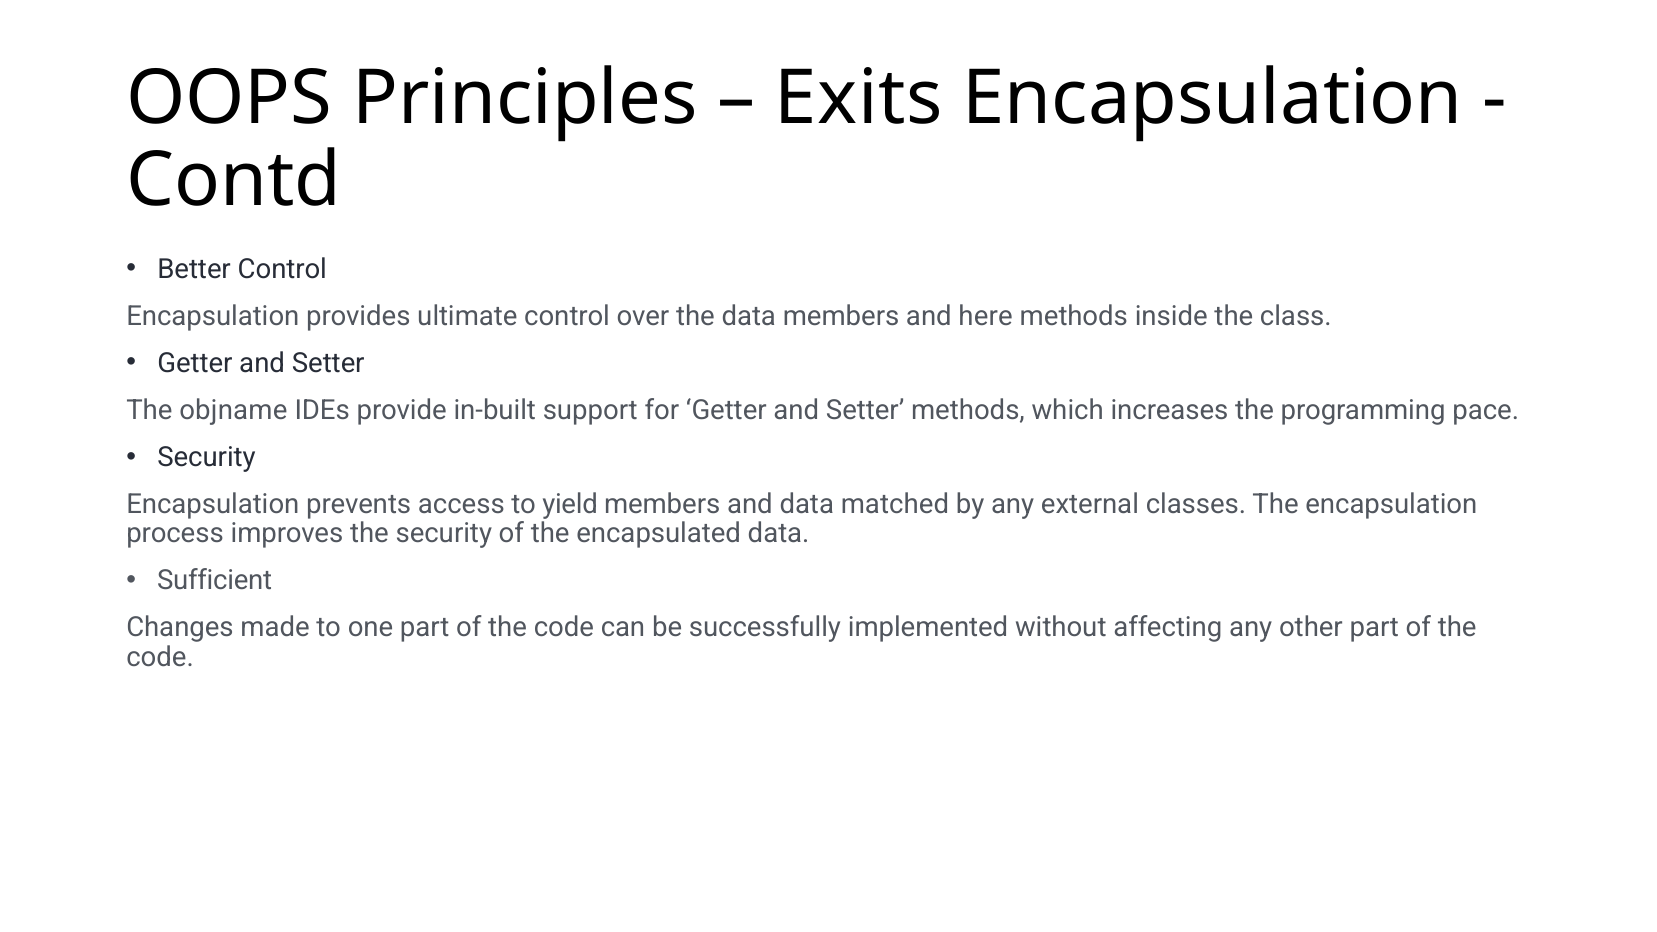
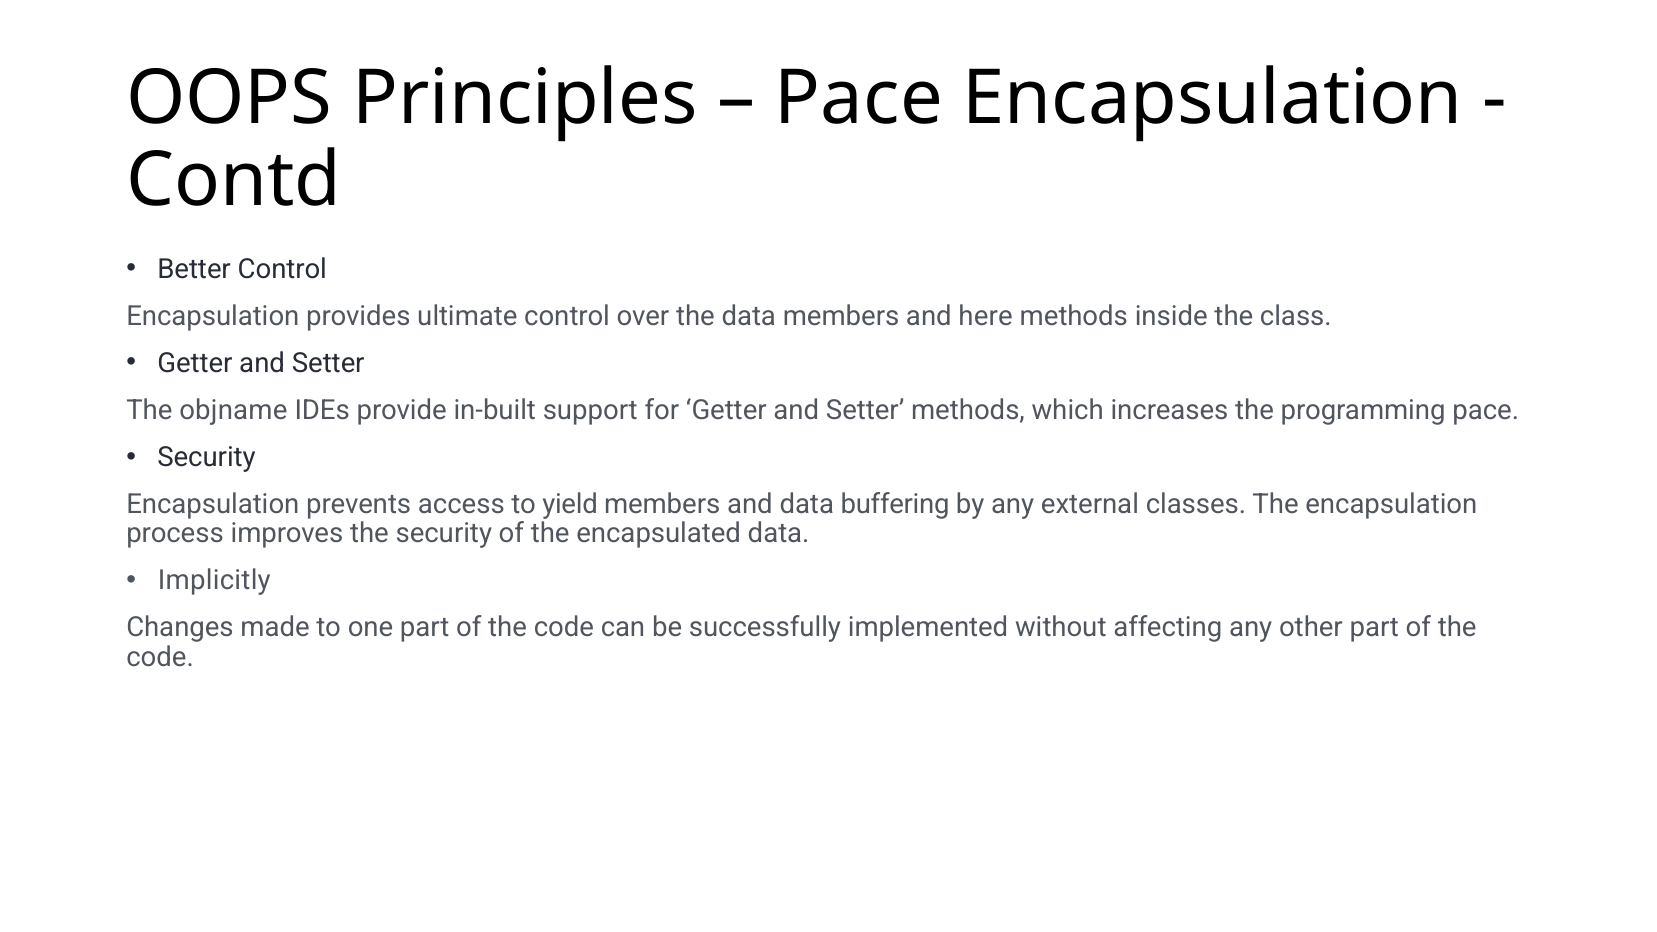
Exits: Exits -> Pace (859, 98)
matched: matched -> buffering (895, 504)
Sufficient: Sufficient -> Implicitly (214, 581)
